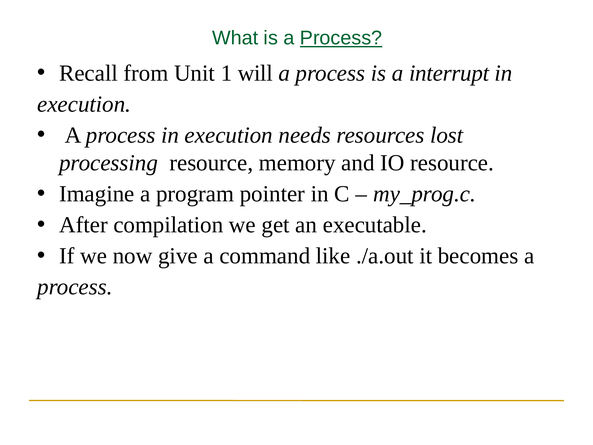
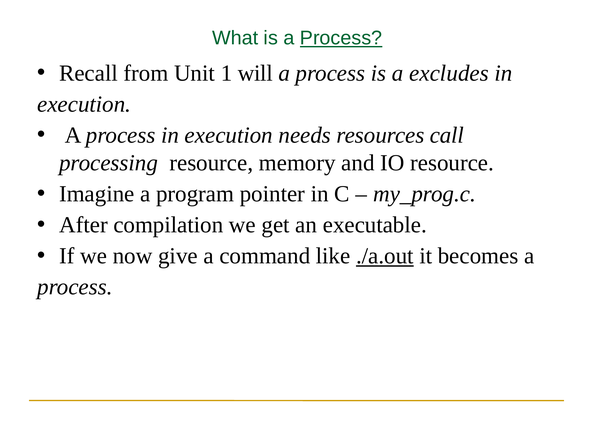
interrupt: interrupt -> excludes (449, 73)
lost: lost -> call (447, 135)
./a.out underline: none -> present (385, 256)
